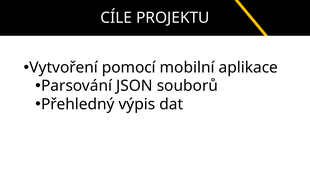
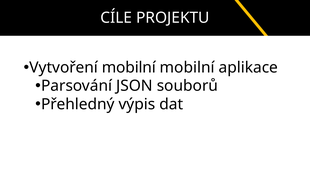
Vytvoření pomocí: pomocí -> mobilní (129, 68)
